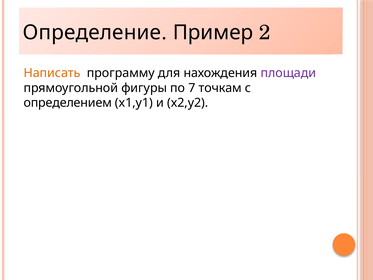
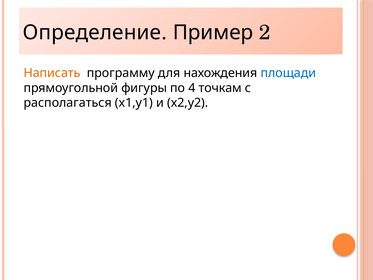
площади colour: purple -> blue (288, 73)
7: 7 -> 4 (192, 88)
определением: определением -> располагаться (68, 103)
